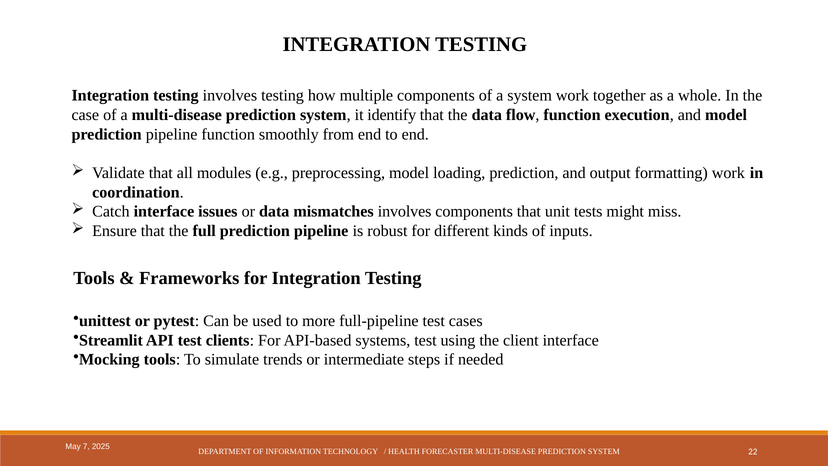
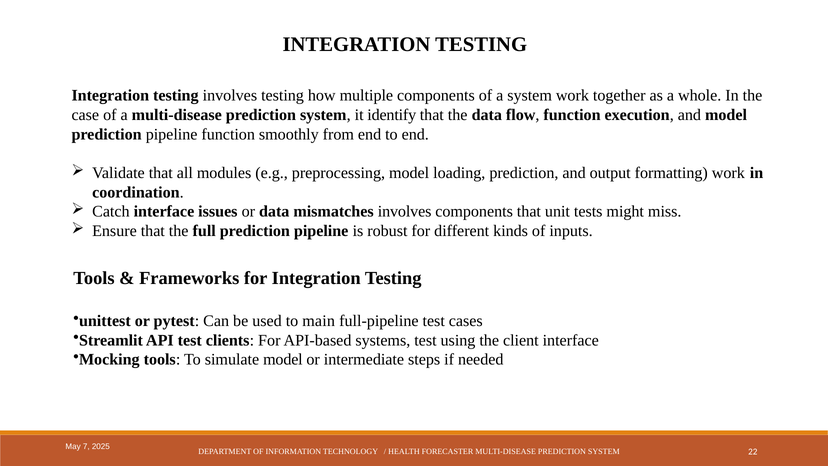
more: more -> main (319, 321)
simulate trends: trends -> model (283, 359)
